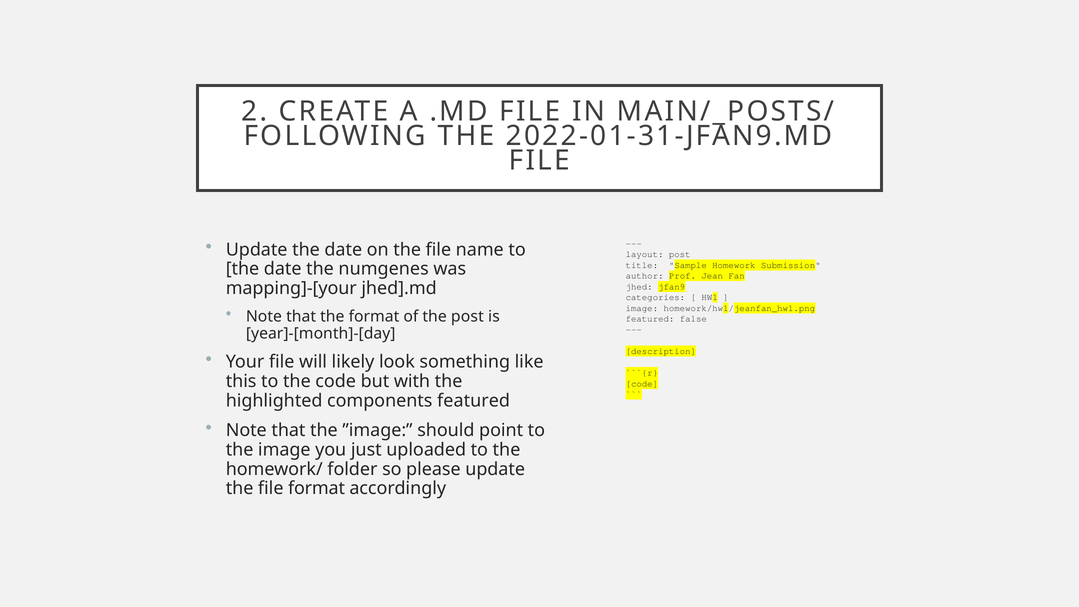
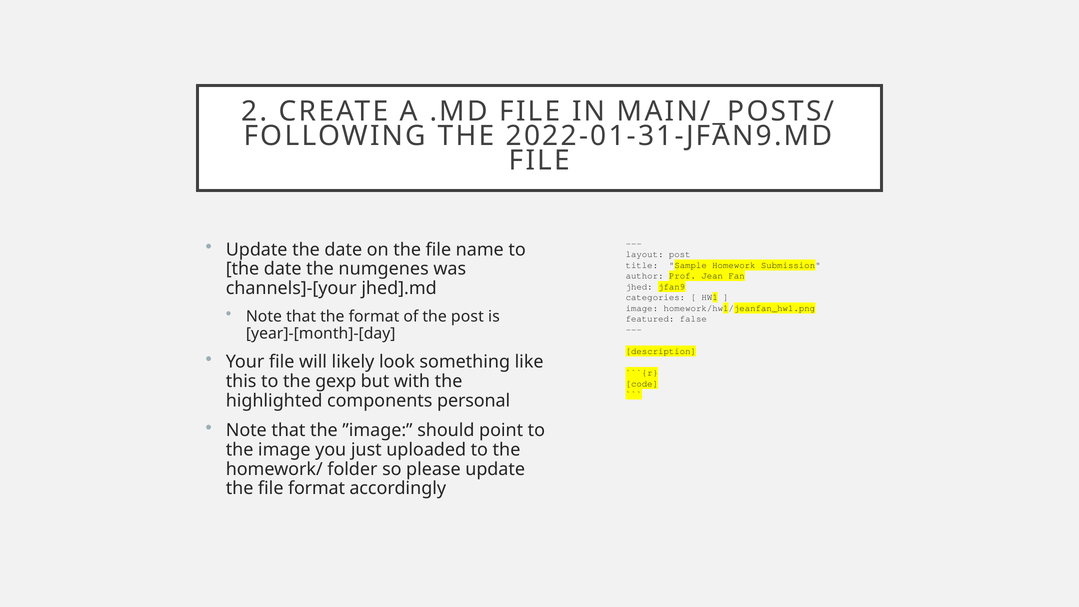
mapping]-[your: mapping]-[your -> channels]-[your (291, 288)
the code: code -> gexp (336, 381)
components featured: featured -> personal (474, 401)
